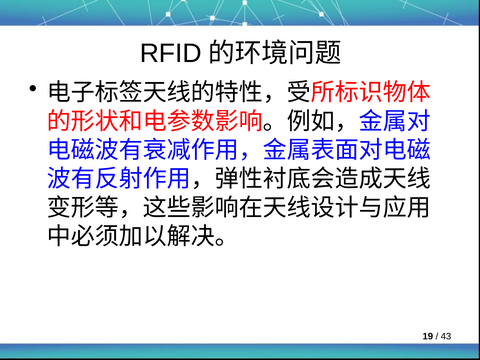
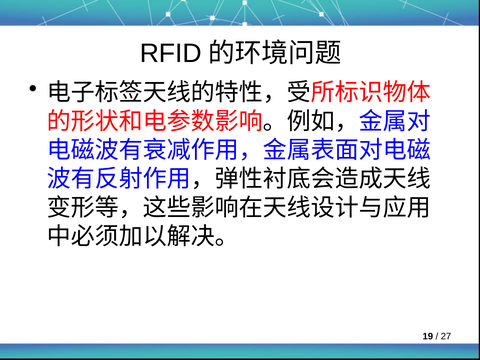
43: 43 -> 27 (446, 336)
